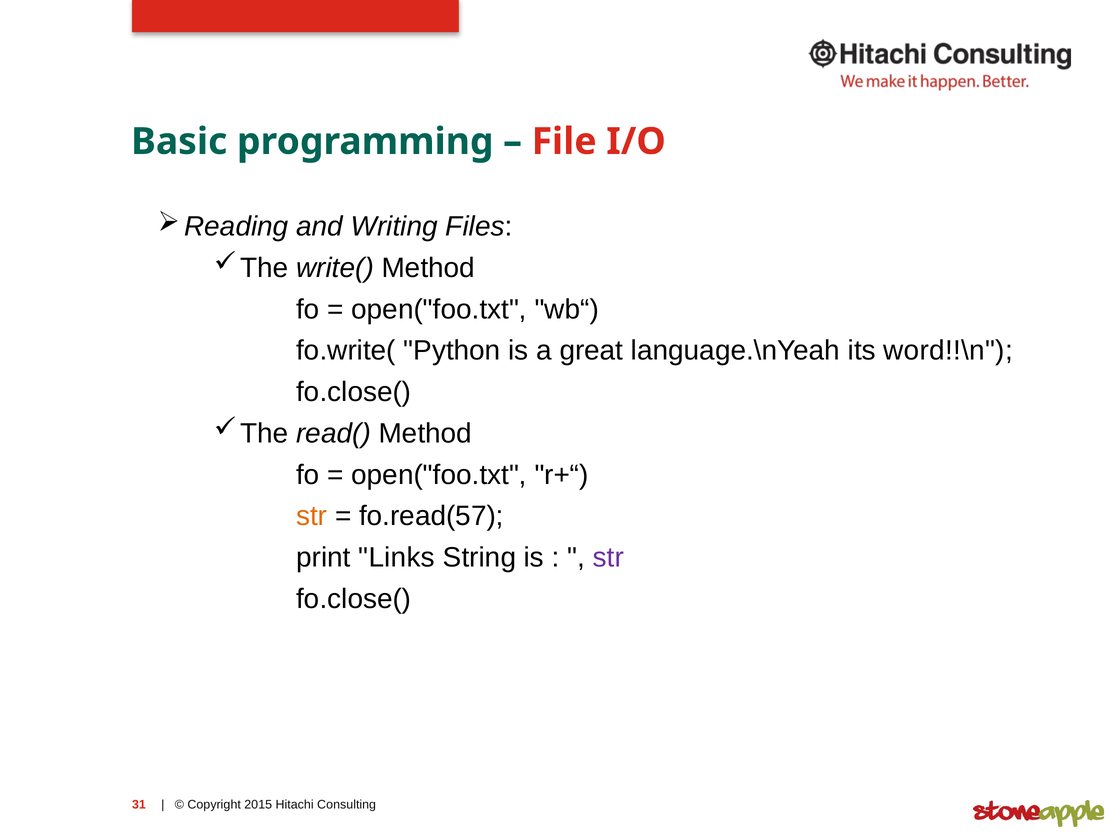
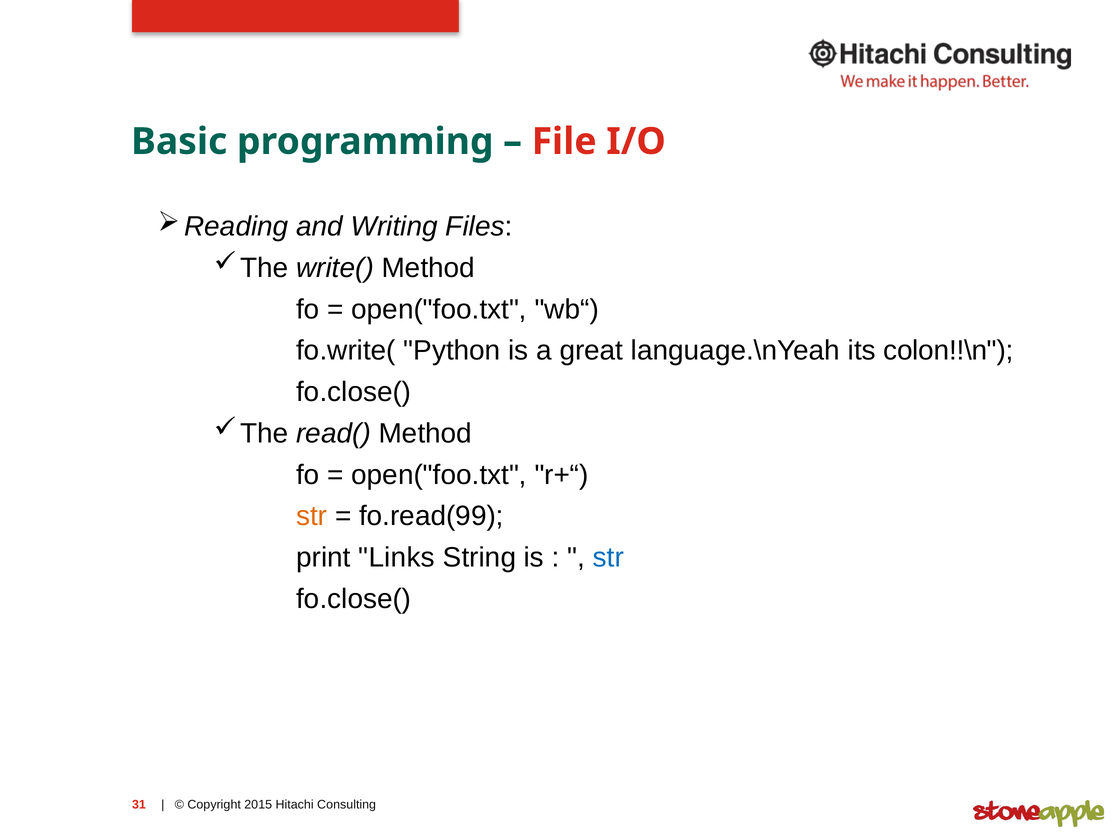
word!!\n: word!!\n -> colon!!\n (948, 351)
fo.read(57: fo.read(57 -> fo.read(99 (431, 516)
str colour: purple -> blue (608, 558)
